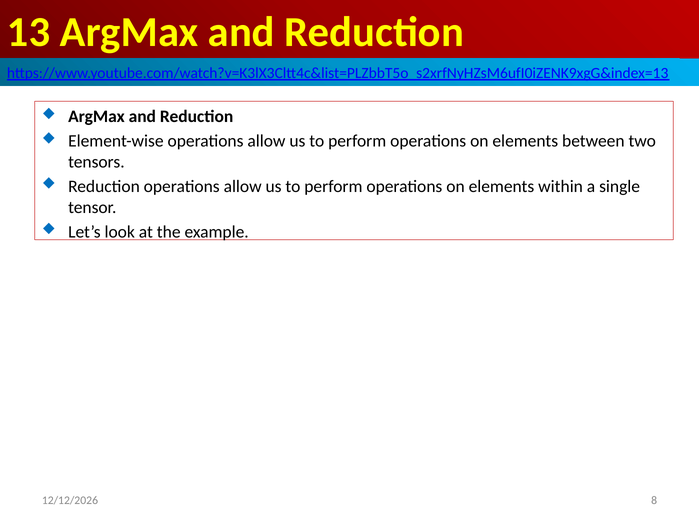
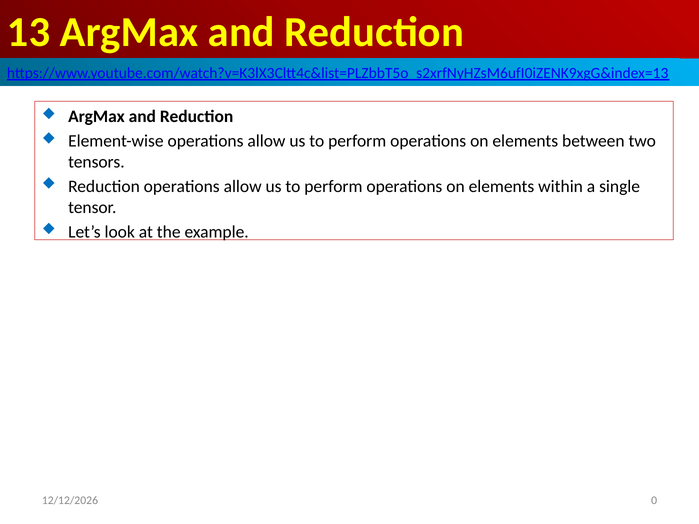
8: 8 -> 0 (654, 501)
